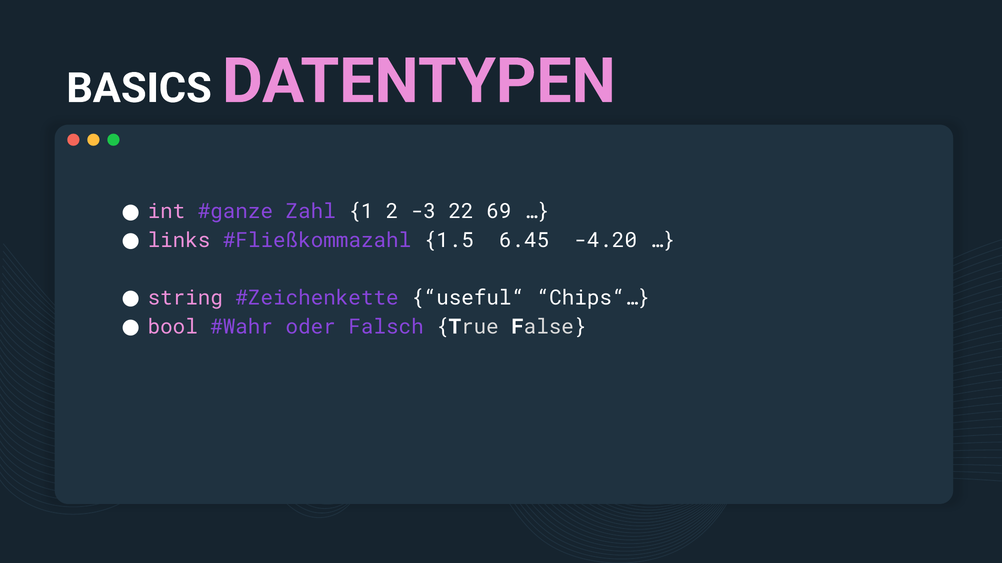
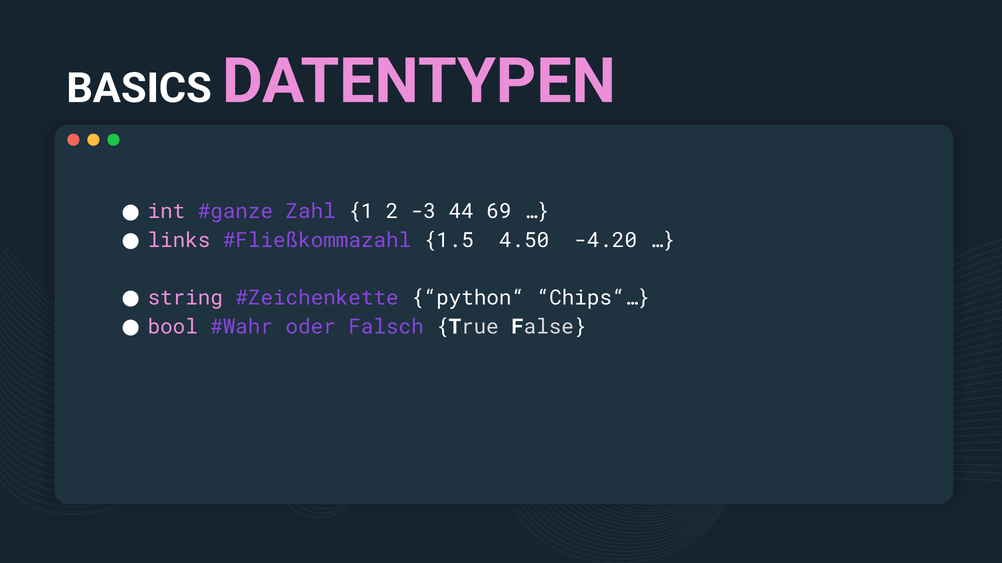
22: 22 -> 44 (461, 212)
6.45: 6.45 -> 4.50 (524, 241)
useful“: useful“ -> python“ (468, 298)
